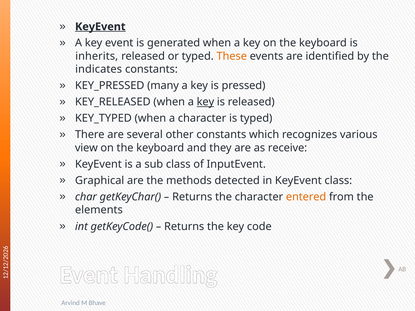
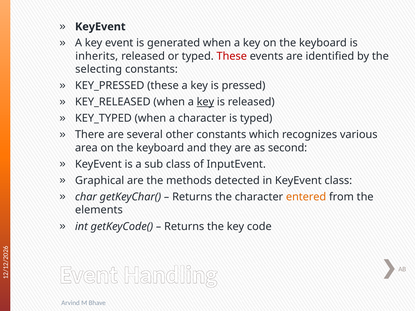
KeyEvent underline: present -> none (100, 27)
These colour: orange -> red (232, 56)
indicates: indicates -> selecting (99, 69)
KEY_PRESSED many: many -> these (163, 86)
view: view -> area (86, 148)
receive: receive -> second (288, 148)
